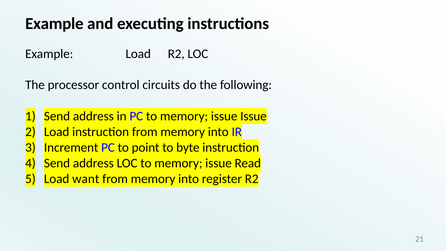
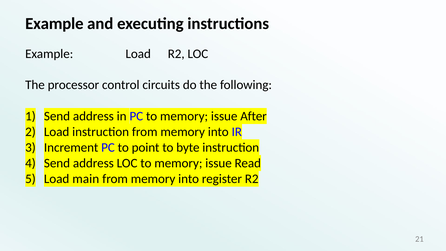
issue Issue: Issue -> After (254, 116)
want: want -> main (86, 179)
